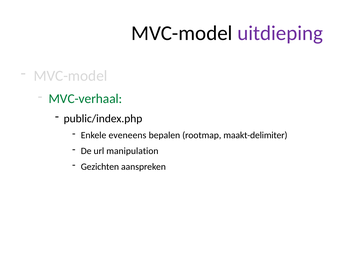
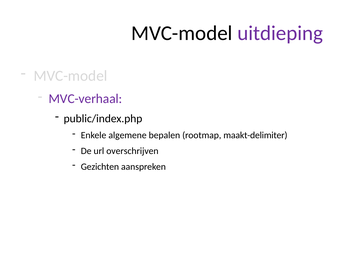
MVC-verhaal colour: green -> purple (85, 99)
eveneens: eveneens -> algemene (128, 135)
manipulation: manipulation -> overschrijven (132, 151)
